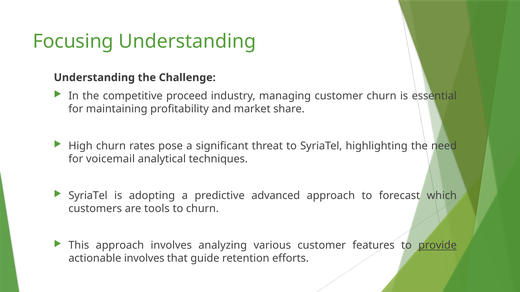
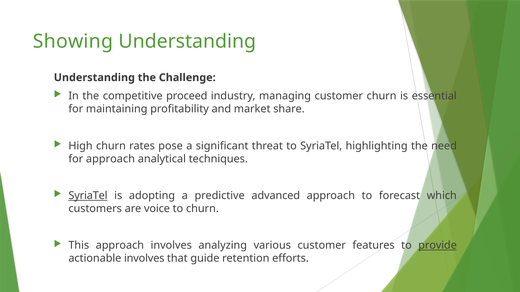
Focusing: Focusing -> Showing (73, 41)
for voicemail: voicemail -> approach (110, 159)
SyriaTel underline: none -> present (88, 196)
tools: tools -> voice (157, 209)
